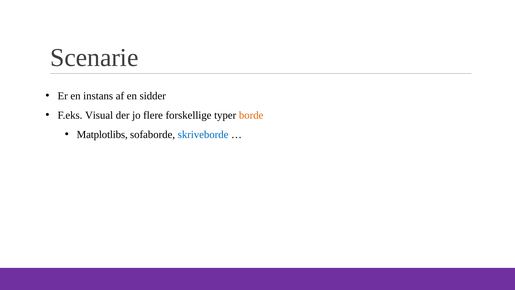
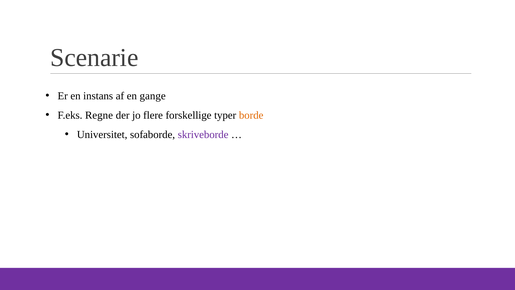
sidder: sidder -> gange (153, 96)
Visual: Visual -> Regne (99, 115)
Matplotlibs: Matplotlibs -> Universitet (102, 134)
skriveborde colour: blue -> purple (203, 134)
